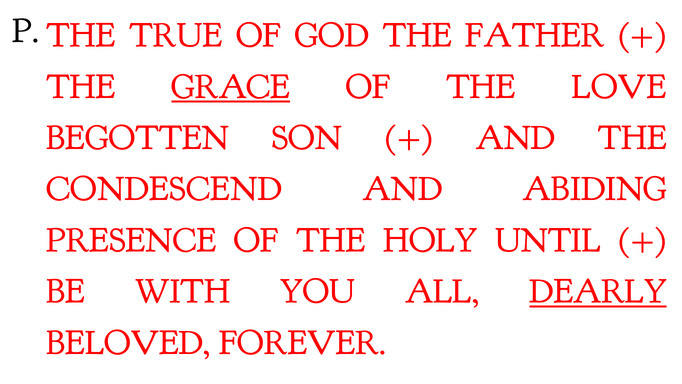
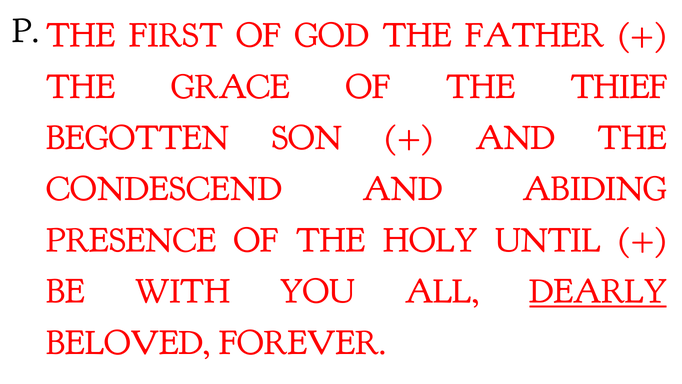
TRUE: TRUE -> FIRST (176, 36)
GRACE underline: present -> none (231, 87)
LOVE: LOVE -> THIEF (619, 87)
